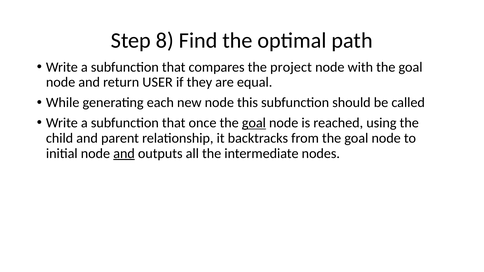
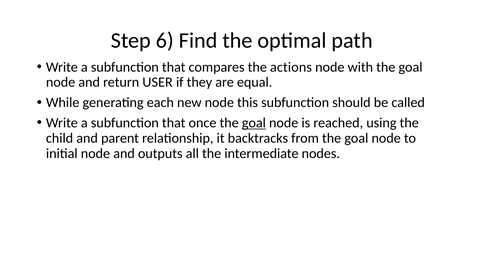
8: 8 -> 6 (165, 41)
project: project -> actions (291, 67)
and underline: present -> none (124, 154)
